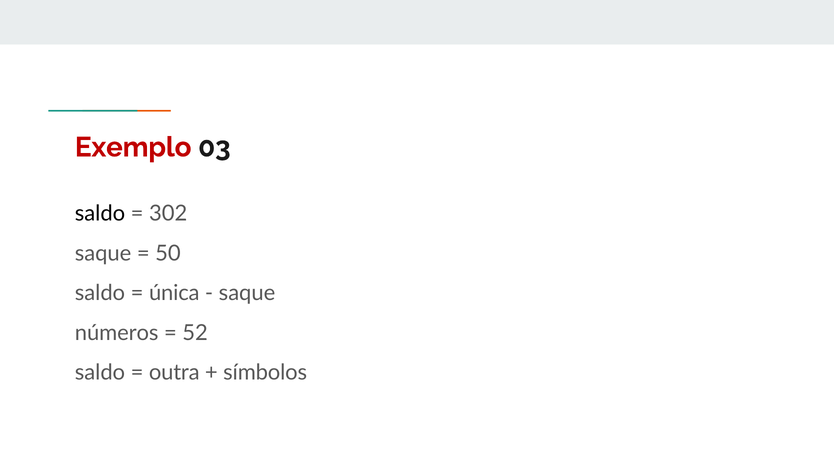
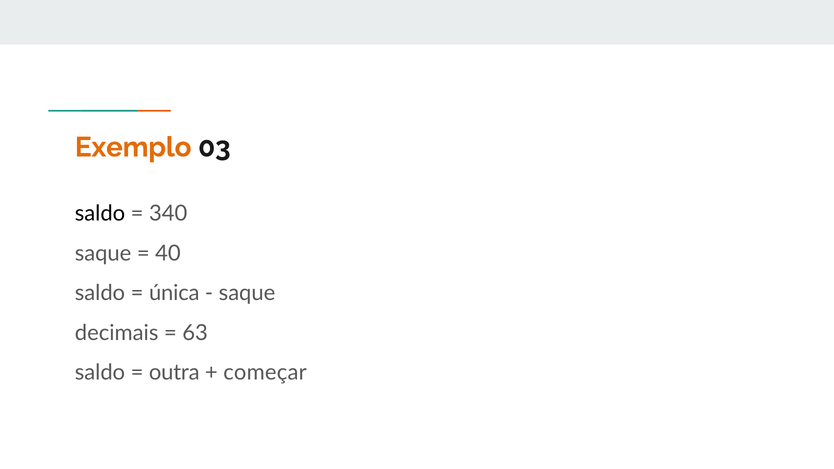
Exemplo colour: red -> orange (133, 147)
302: 302 -> 340 (168, 214)
50: 50 -> 40 (168, 253)
números: números -> decimais (117, 333)
52: 52 -> 63 (195, 333)
símbolos: símbolos -> começar (265, 373)
